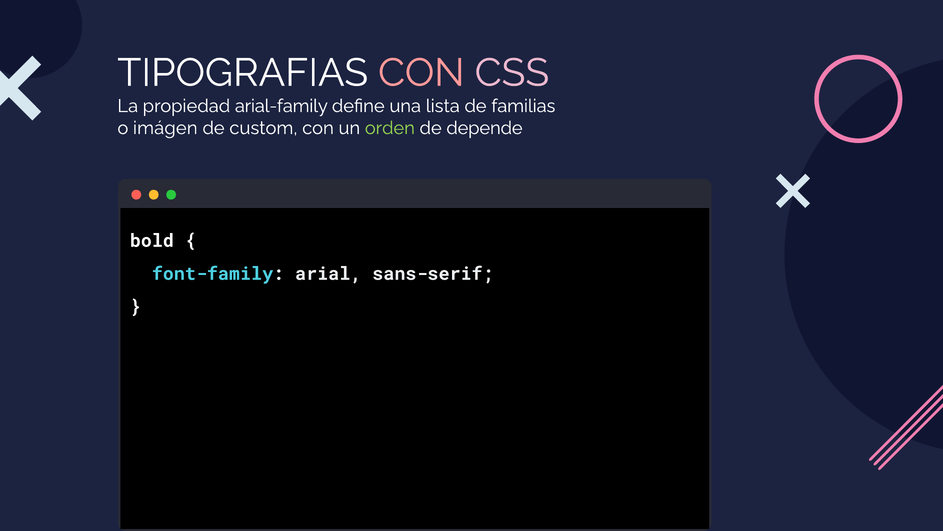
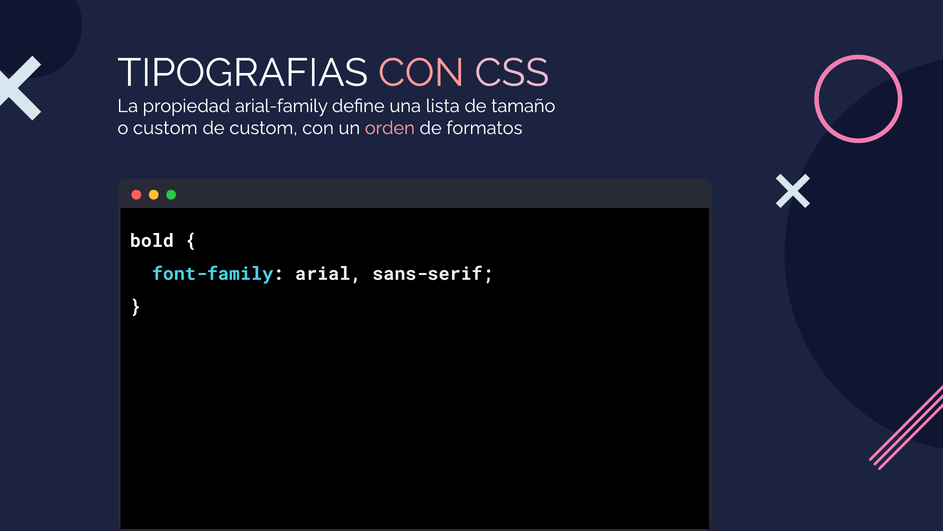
familias: familias -> tamaño (523, 106)
o imágen: imágen -> custom (165, 128)
orden colour: light green -> pink (390, 128)
depende: depende -> formatos (484, 128)
